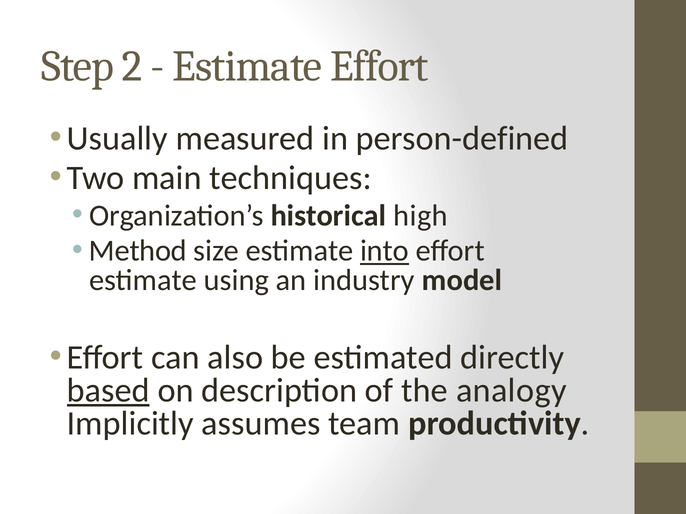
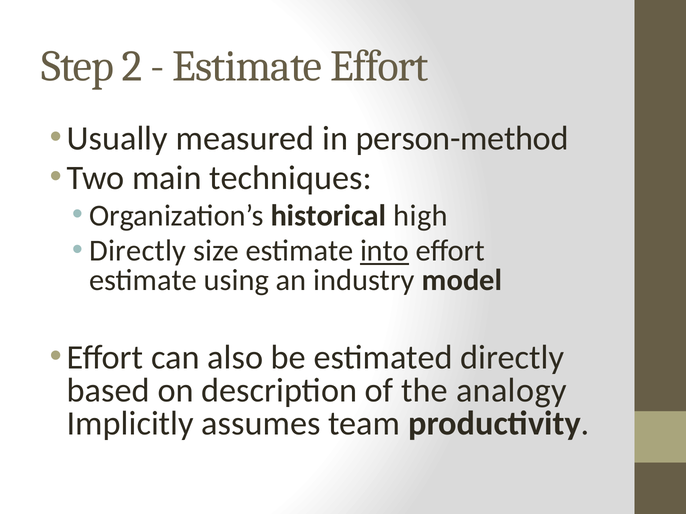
person-defined: person-defined -> person-method (462, 138)
Method: Method -> Directly (138, 251)
based underline: present -> none (108, 391)
